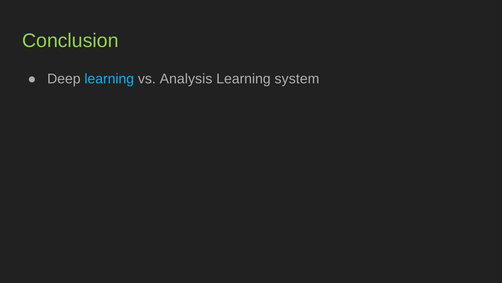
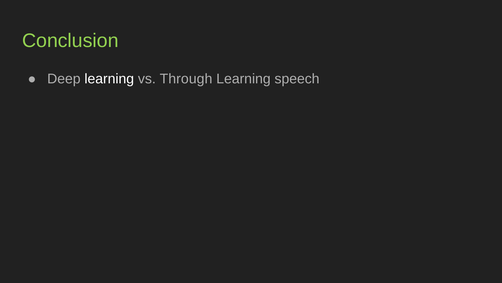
learning colour: light blue -> white (109, 79)
Analysis: Analysis -> Through (186, 79)
system: system -> speech (297, 79)
